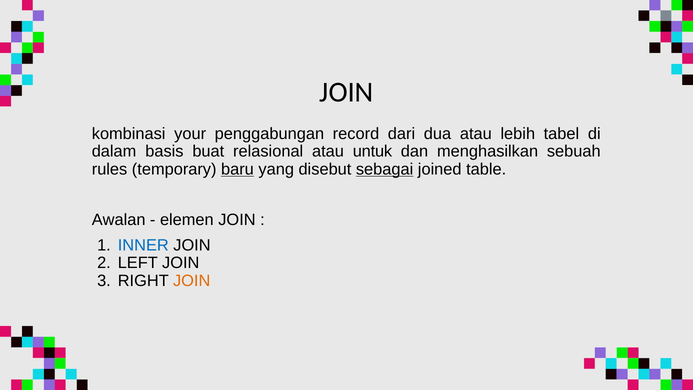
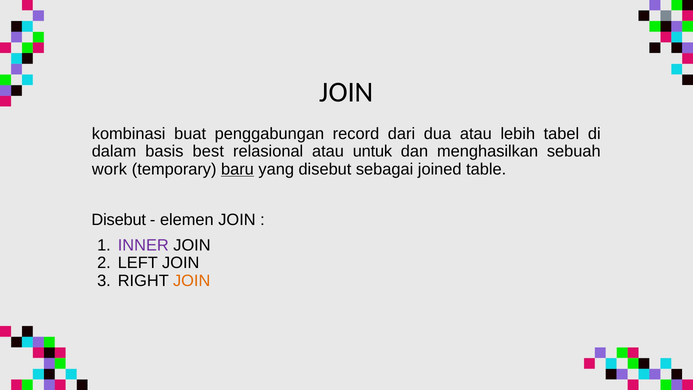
your: your -> buat (190, 134)
buat: buat -> best (208, 151)
rules: rules -> work (109, 169)
sebagai underline: present -> none (385, 169)
Awalan: Awalan -> Disebut (119, 220)
INNER colour: blue -> purple (143, 245)
